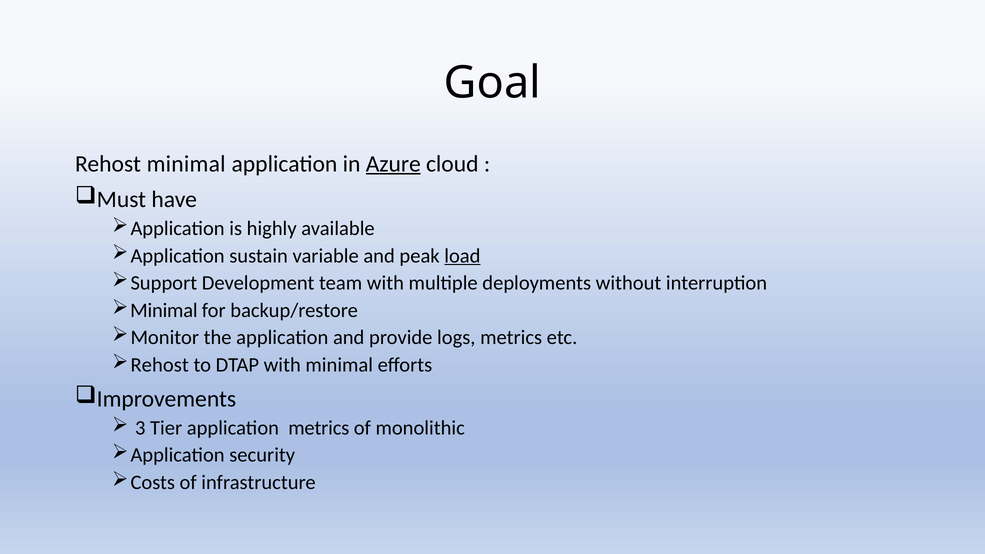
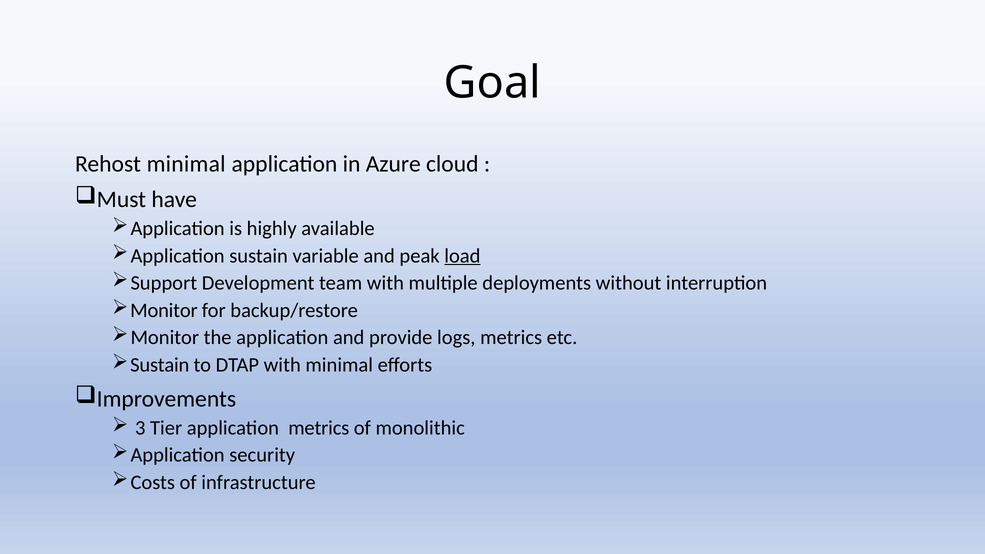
Azure underline: present -> none (393, 164)
Minimal: Minimal -> Monitor (164, 310)
Rehost: Rehost -> Sustain (160, 365)
